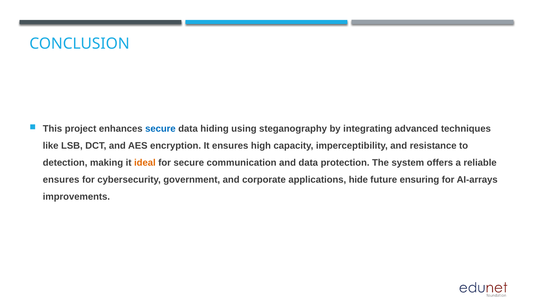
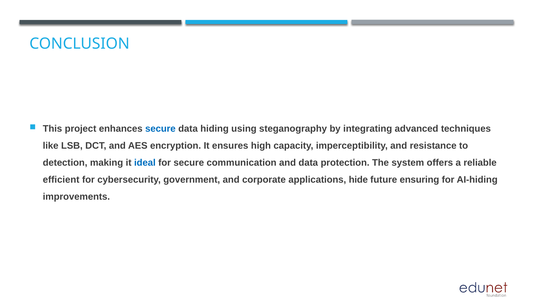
ideal colour: orange -> blue (145, 163)
ensures: ensures -> efficient (61, 180)
AI-arrays: AI-arrays -> AI-hiding (477, 180)
